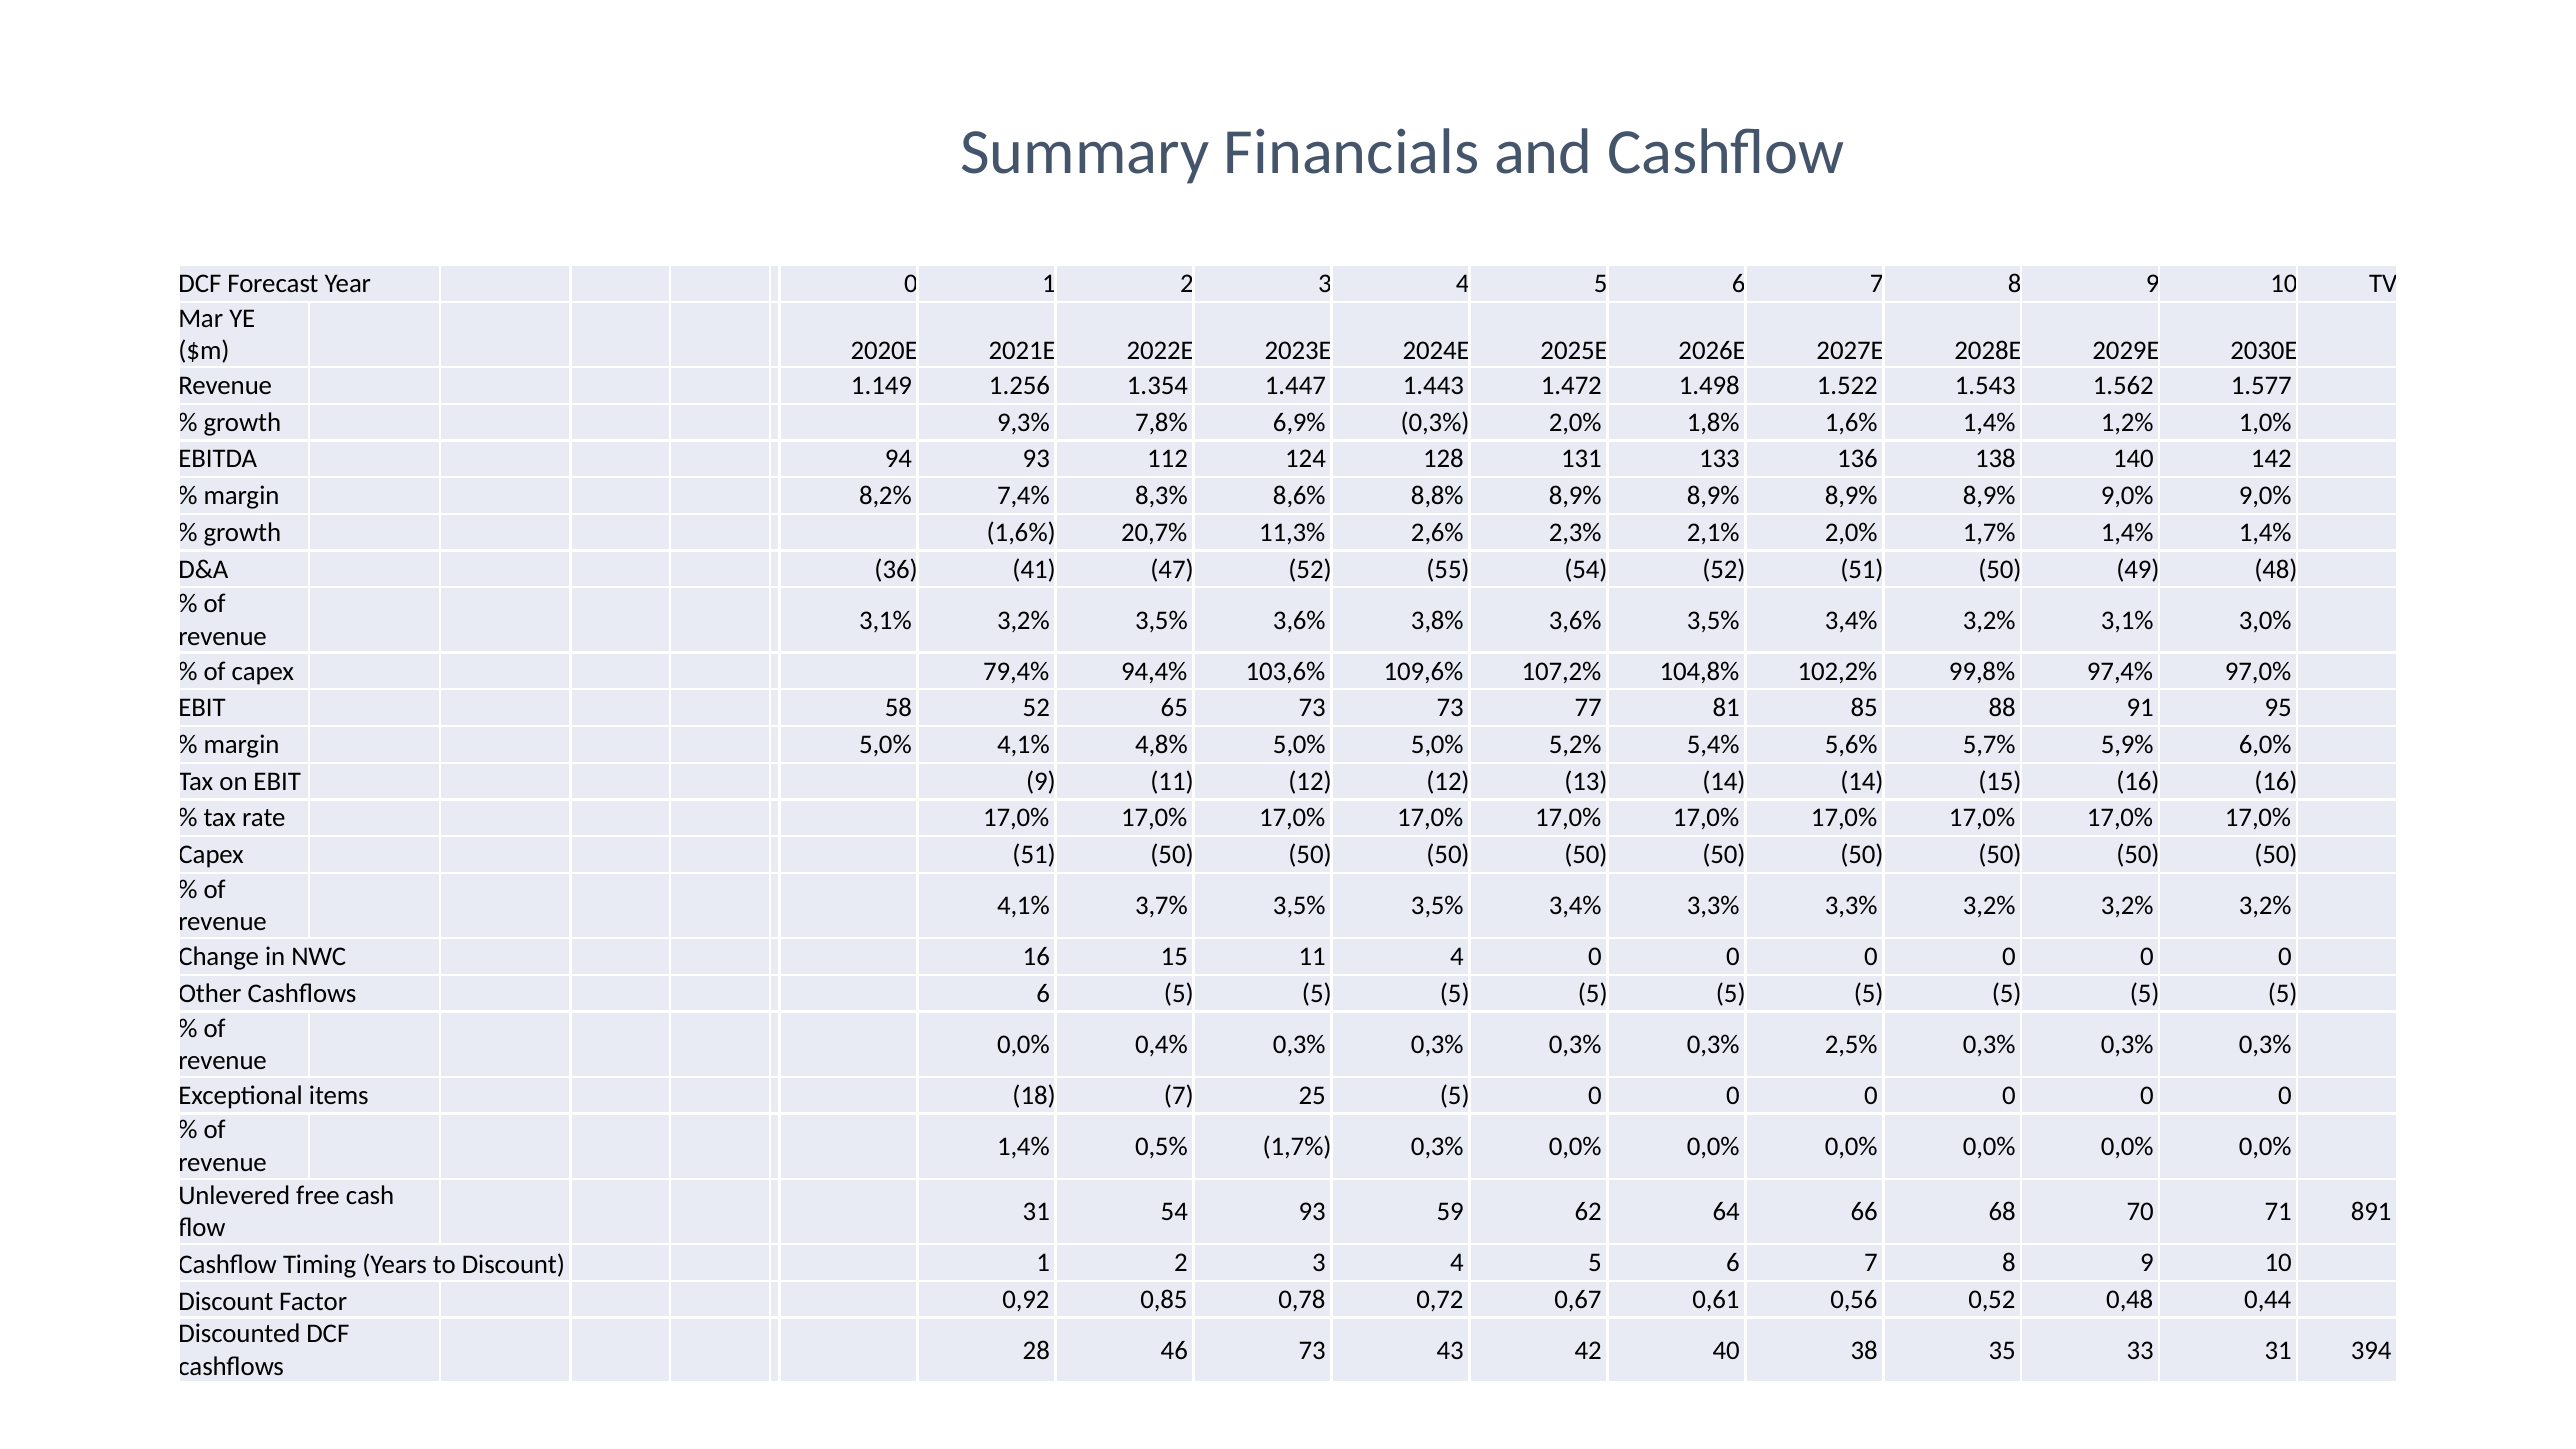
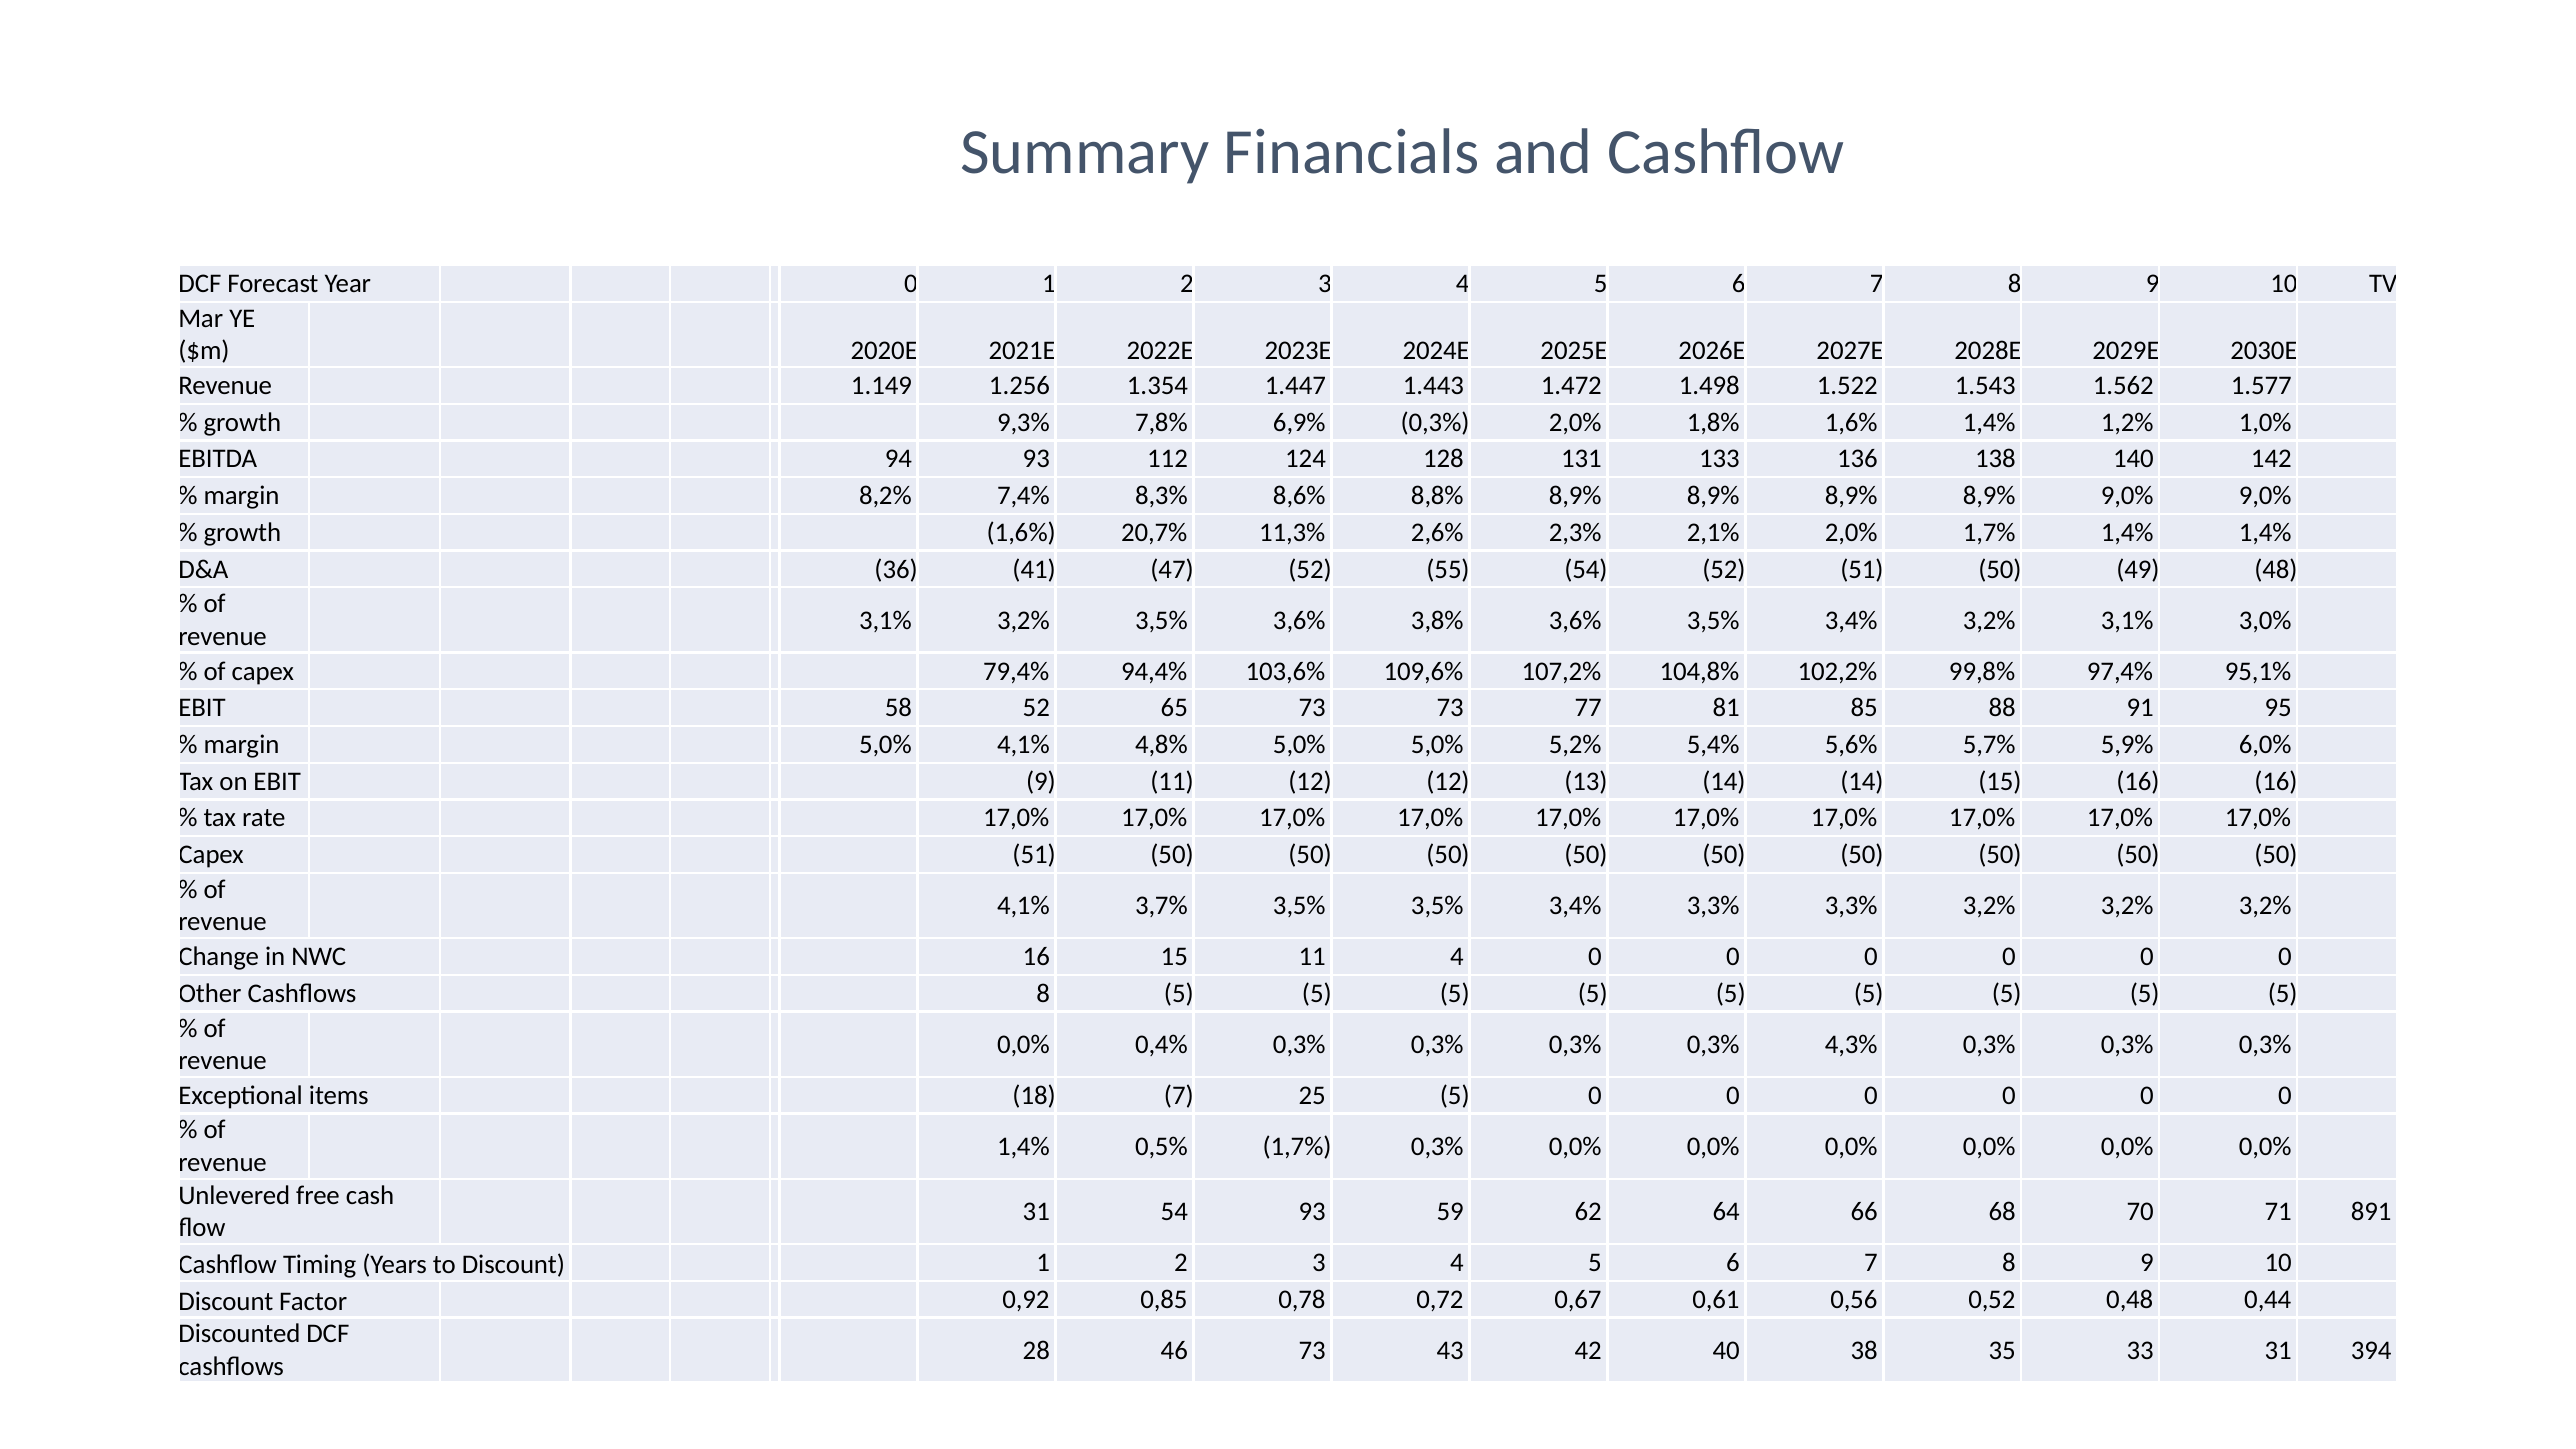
97,0%: 97,0% -> 95,1% (2258, 671)
Cashflows 6: 6 -> 8 (1043, 993)
2,5%: 2,5% -> 4,3% (1851, 1044)
